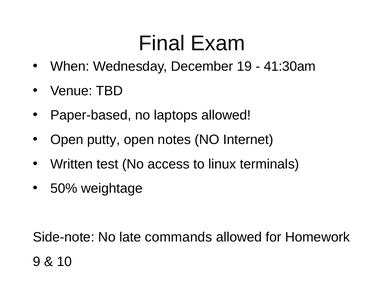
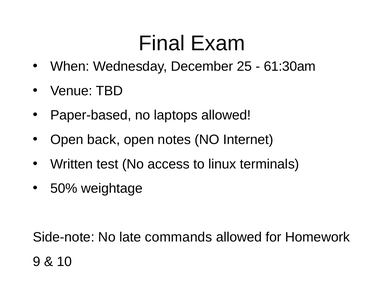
19: 19 -> 25 (244, 66)
41:30am: 41:30am -> 61:30am (290, 66)
putty: putty -> back (104, 140)
